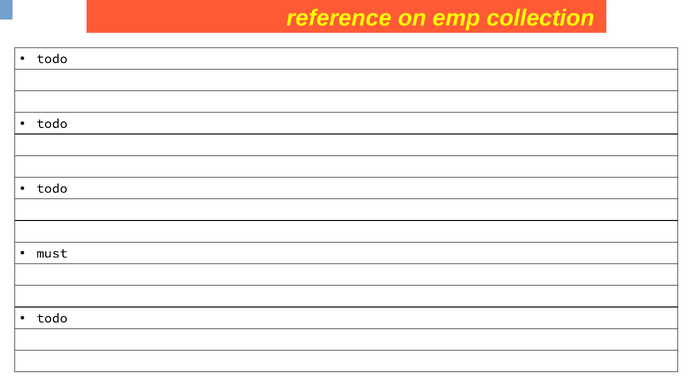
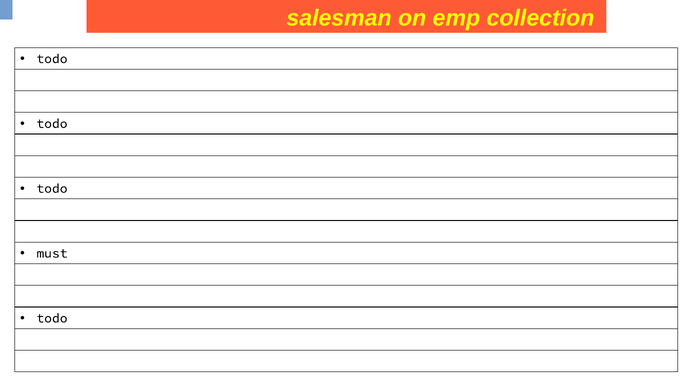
reference: reference -> salesman (339, 18)
